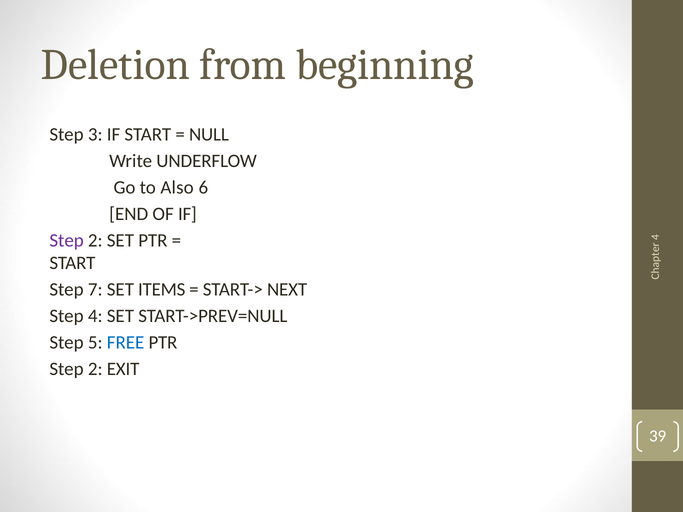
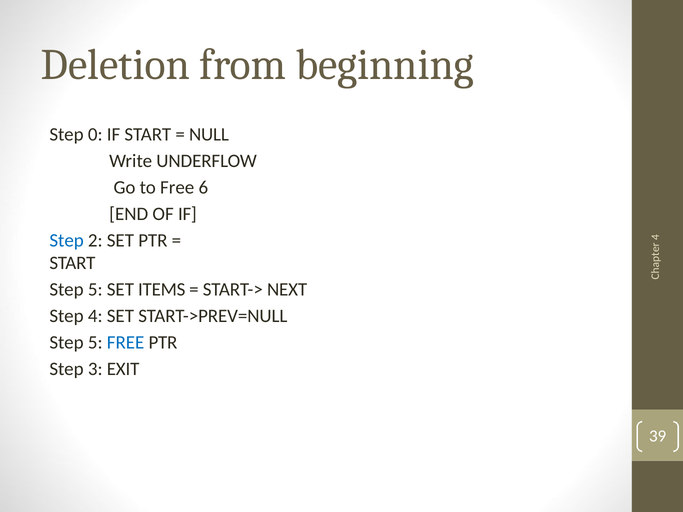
3: 3 -> 0 (95, 135)
to Also: Also -> Free (177, 188)
Step colour: purple -> blue (67, 240)
7: 7 -> 5 (95, 290)
2: 2 -> 3 (95, 369)
